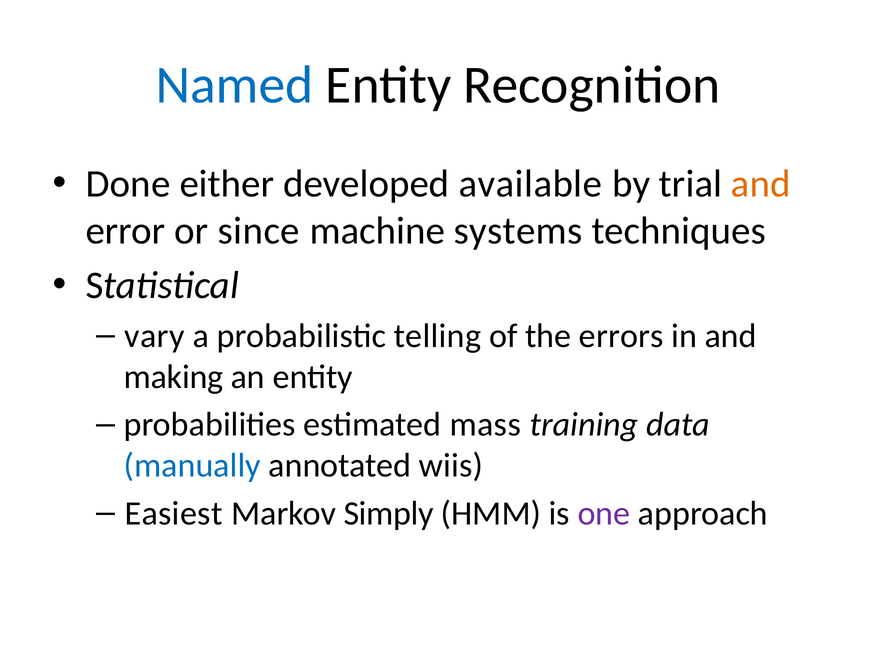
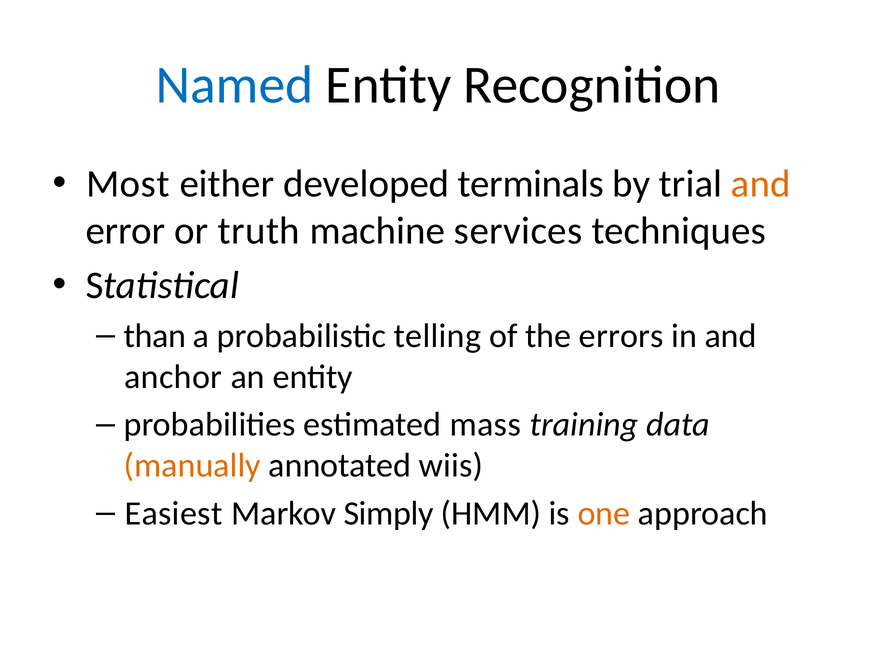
Done: Done -> Most (128, 184)
available: available -> terminals (531, 184)
since: since -> truth (259, 231)
systems: systems -> services (518, 231)
vary: vary -> than (155, 336)
making: making -> anchor (173, 377)
manually colour: blue -> orange (192, 465)
one colour: purple -> orange (604, 513)
